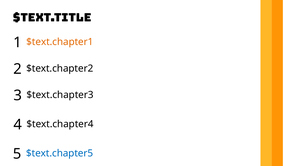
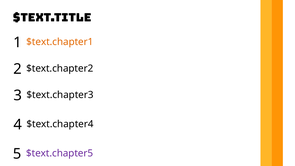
$text.chapter5 colour: blue -> purple (60, 153)
